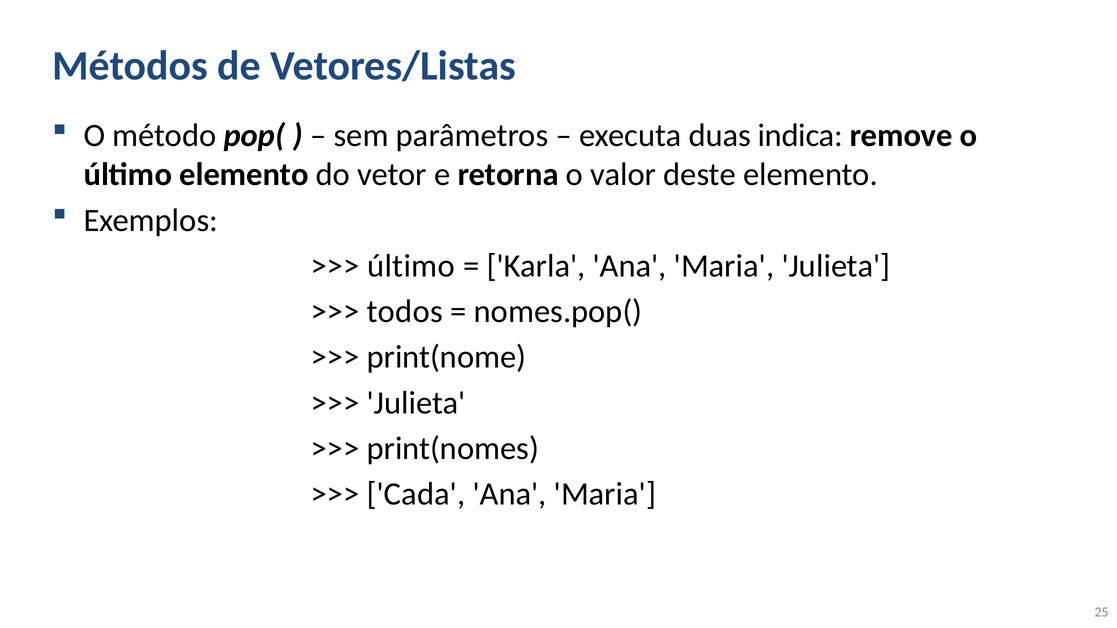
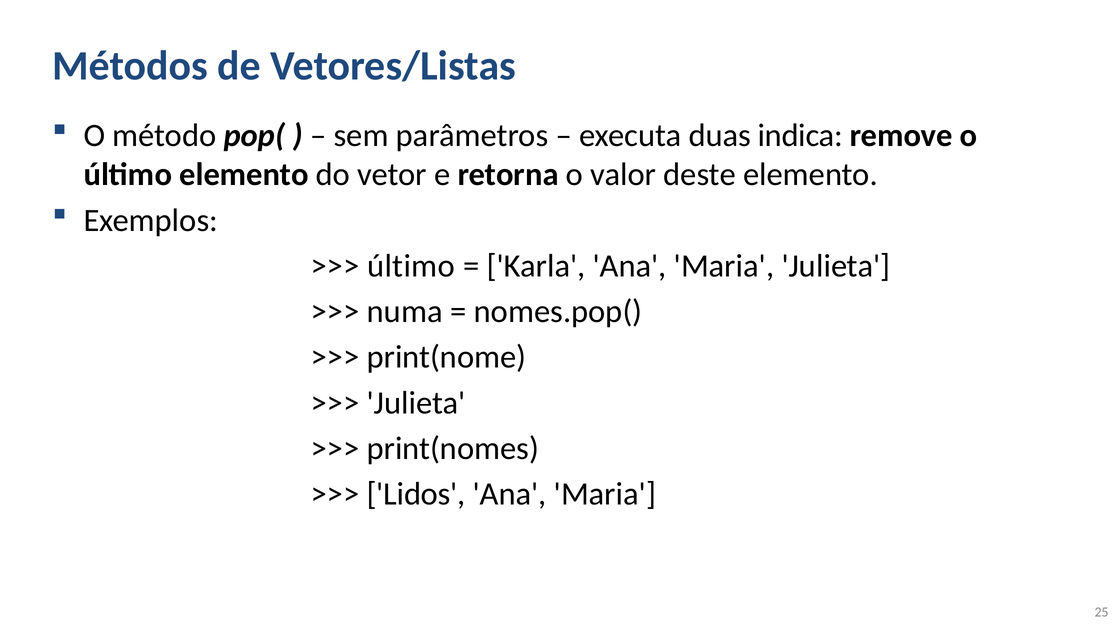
todos: todos -> numa (405, 312)
Cada: Cada -> Lidos (416, 494)
